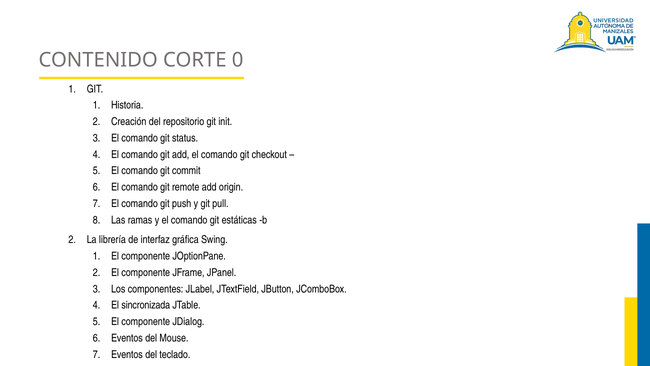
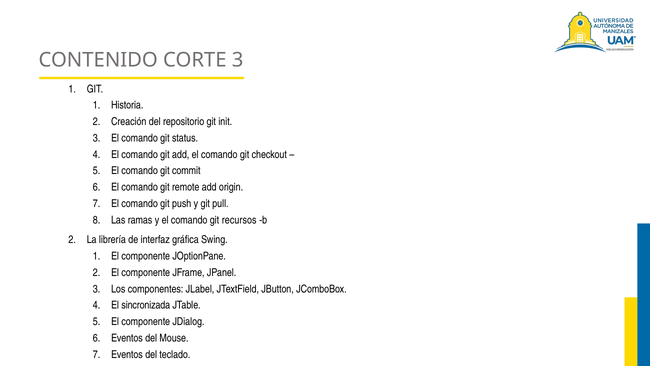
CORTE 0: 0 -> 3 (238, 60)
estáticas: estáticas -> recursos (239, 220)
